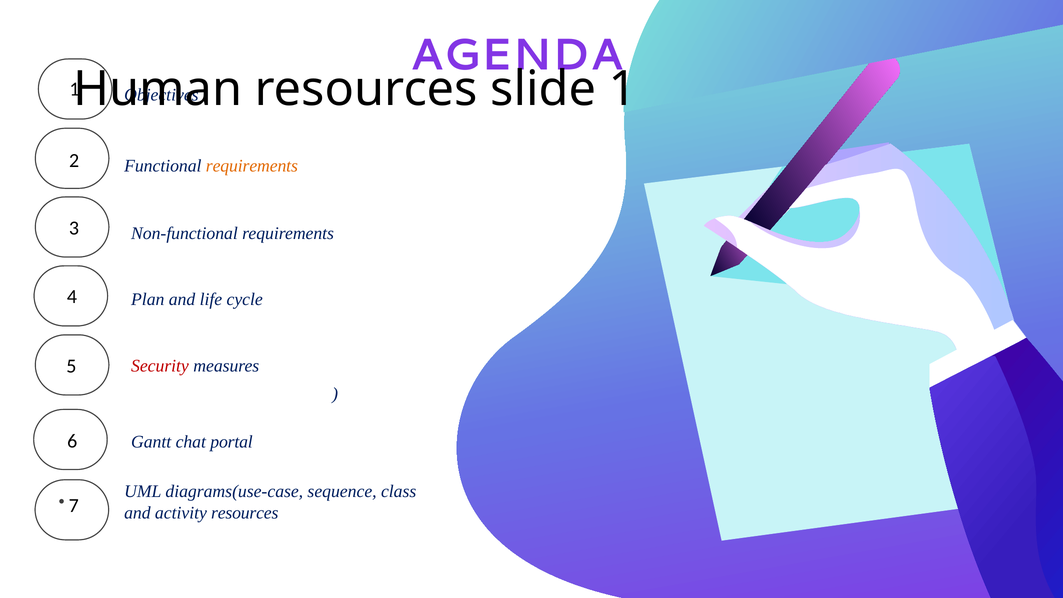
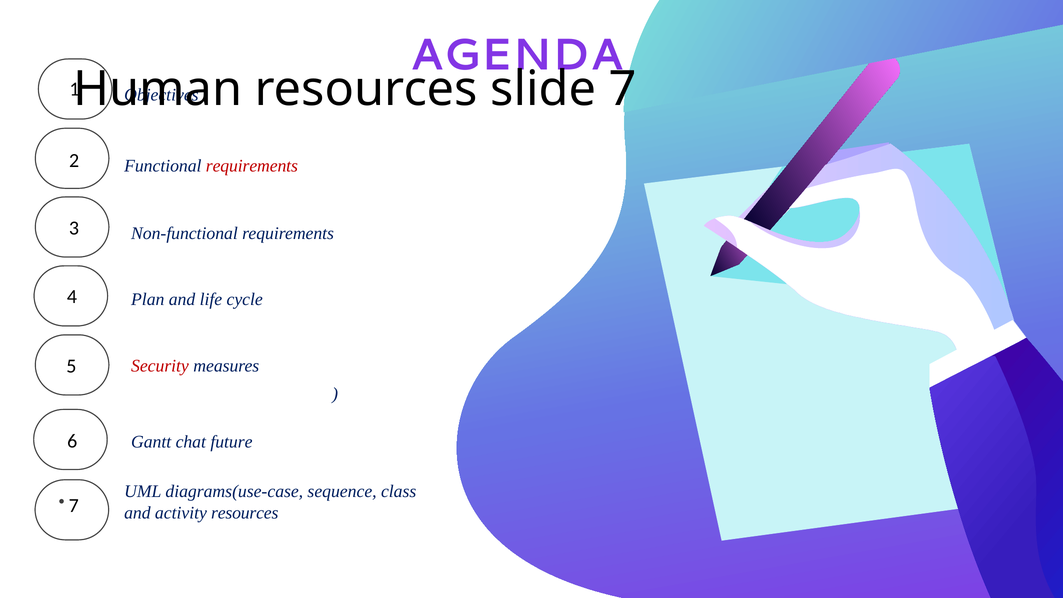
slide 1: 1 -> 7 (623, 89)
requirements colour: orange -> red (252, 166)
portal: portal -> future (231, 442)
